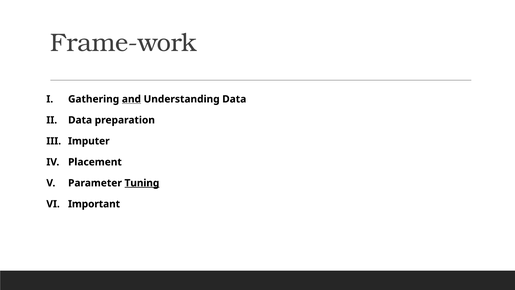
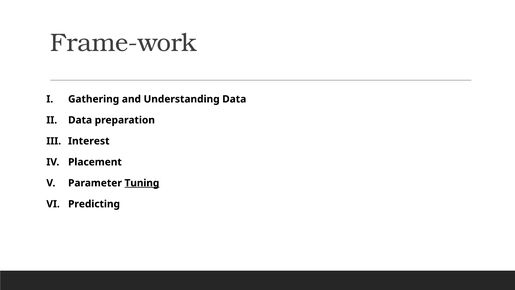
and underline: present -> none (131, 99)
Imputer: Imputer -> Interest (89, 141)
Important: Important -> Predicting (94, 204)
